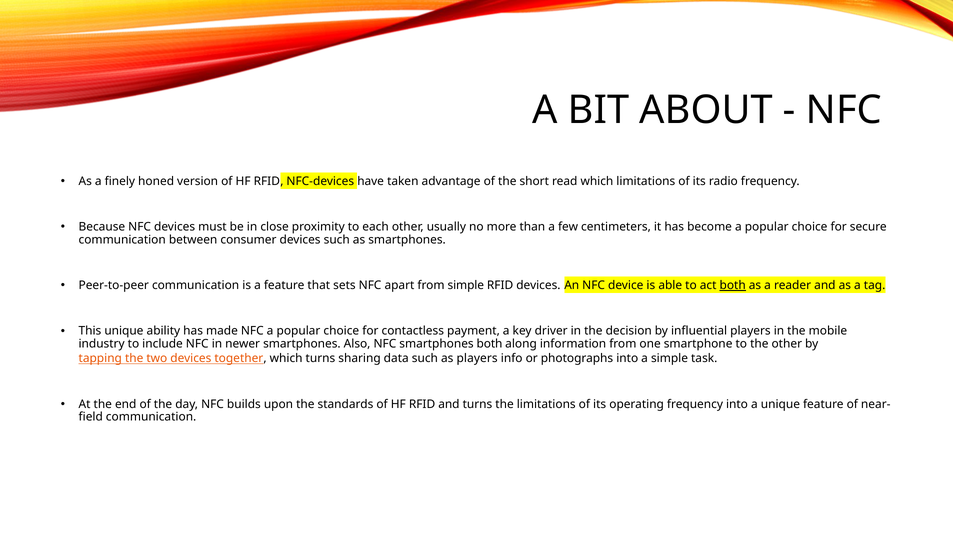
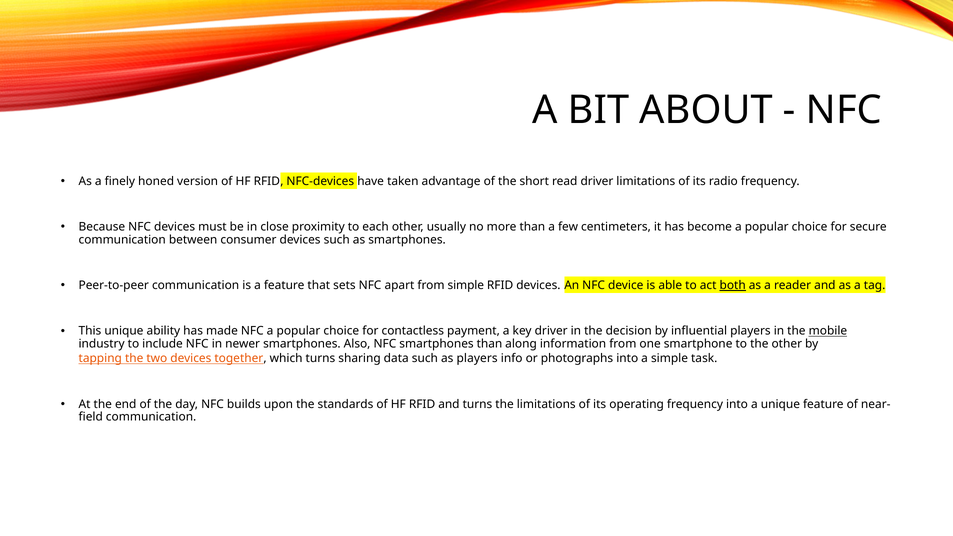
read which: which -> driver (597, 181)
mobile underline: none -> present (828, 331)
smartphones both: both -> than (489, 344)
